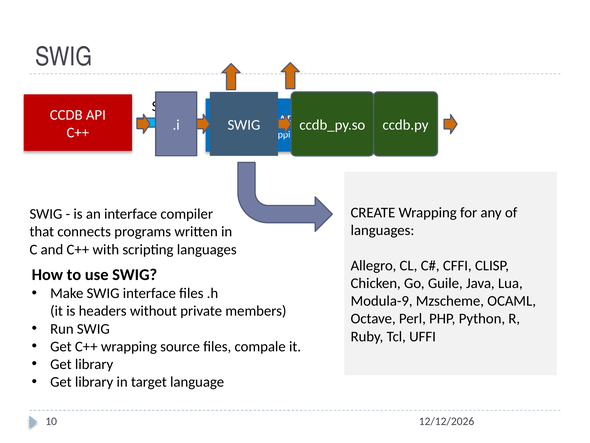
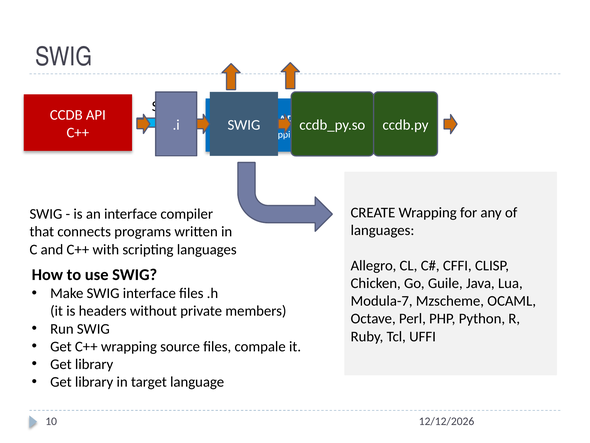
Modula-9: Modula-9 -> Modula-7 (382, 301)
